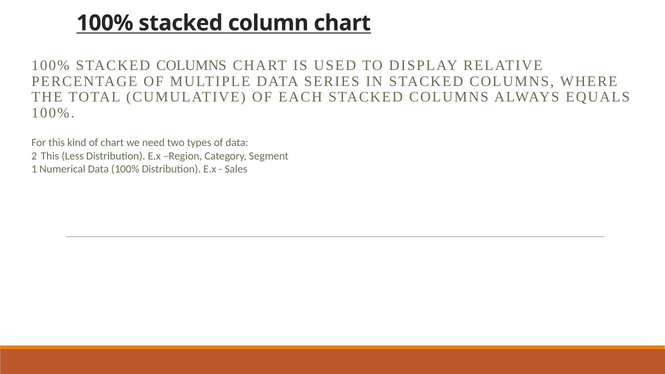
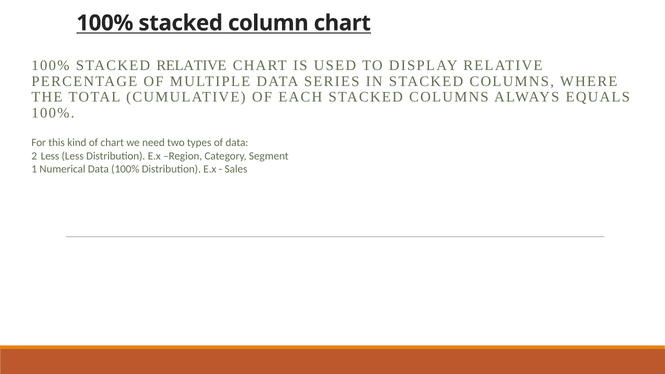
100% STACKED COLUMNS: COLUMNS -> RELATIVE (191, 66)
2 This: This -> Less (50, 156)
